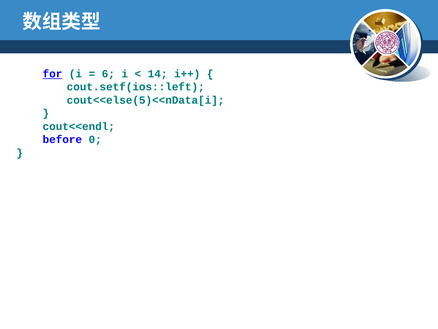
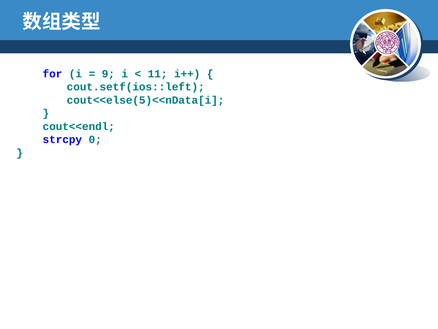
for underline: present -> none (52, 74)
6: 6 -> 9 (108, 74)
14: 14 -> 11 (158, 74)
before: before -> strcpy (62, 139)
